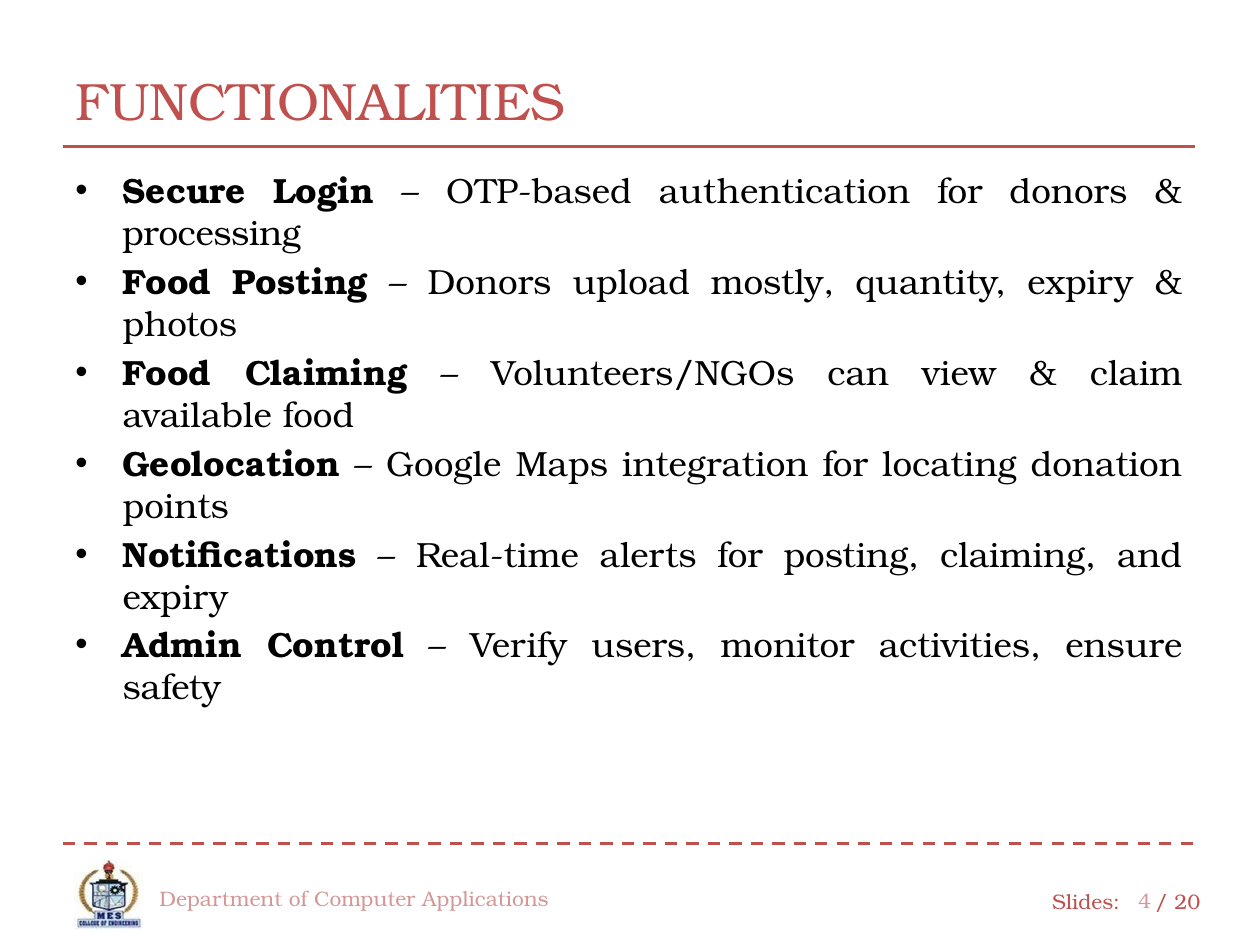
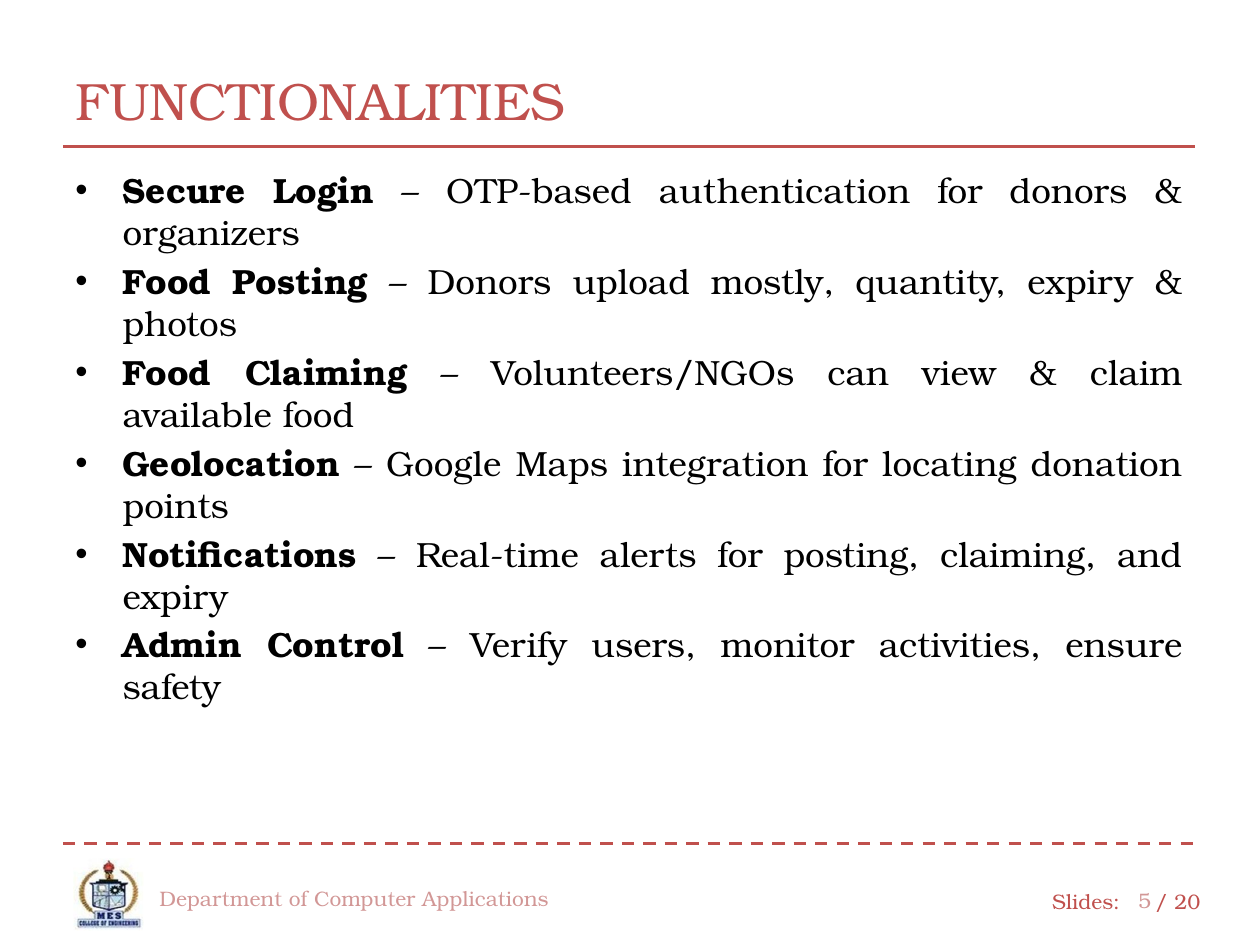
processing: processing -> organizers (211, 234)
4: 4 -> 5 (1145, 901)
